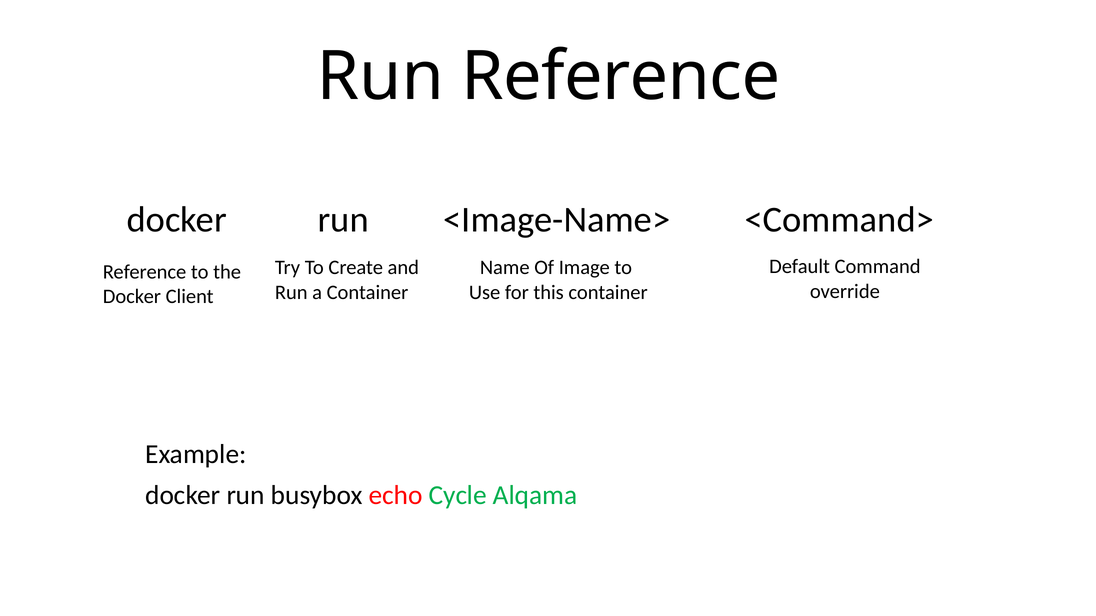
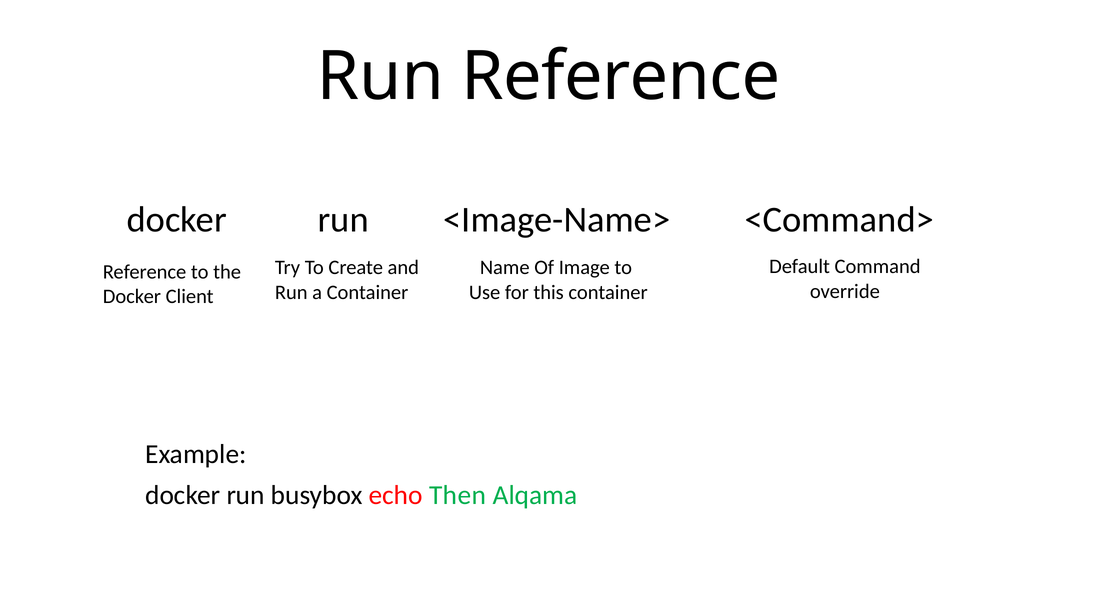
Cycle: Cycle -> Then (458, 496)
